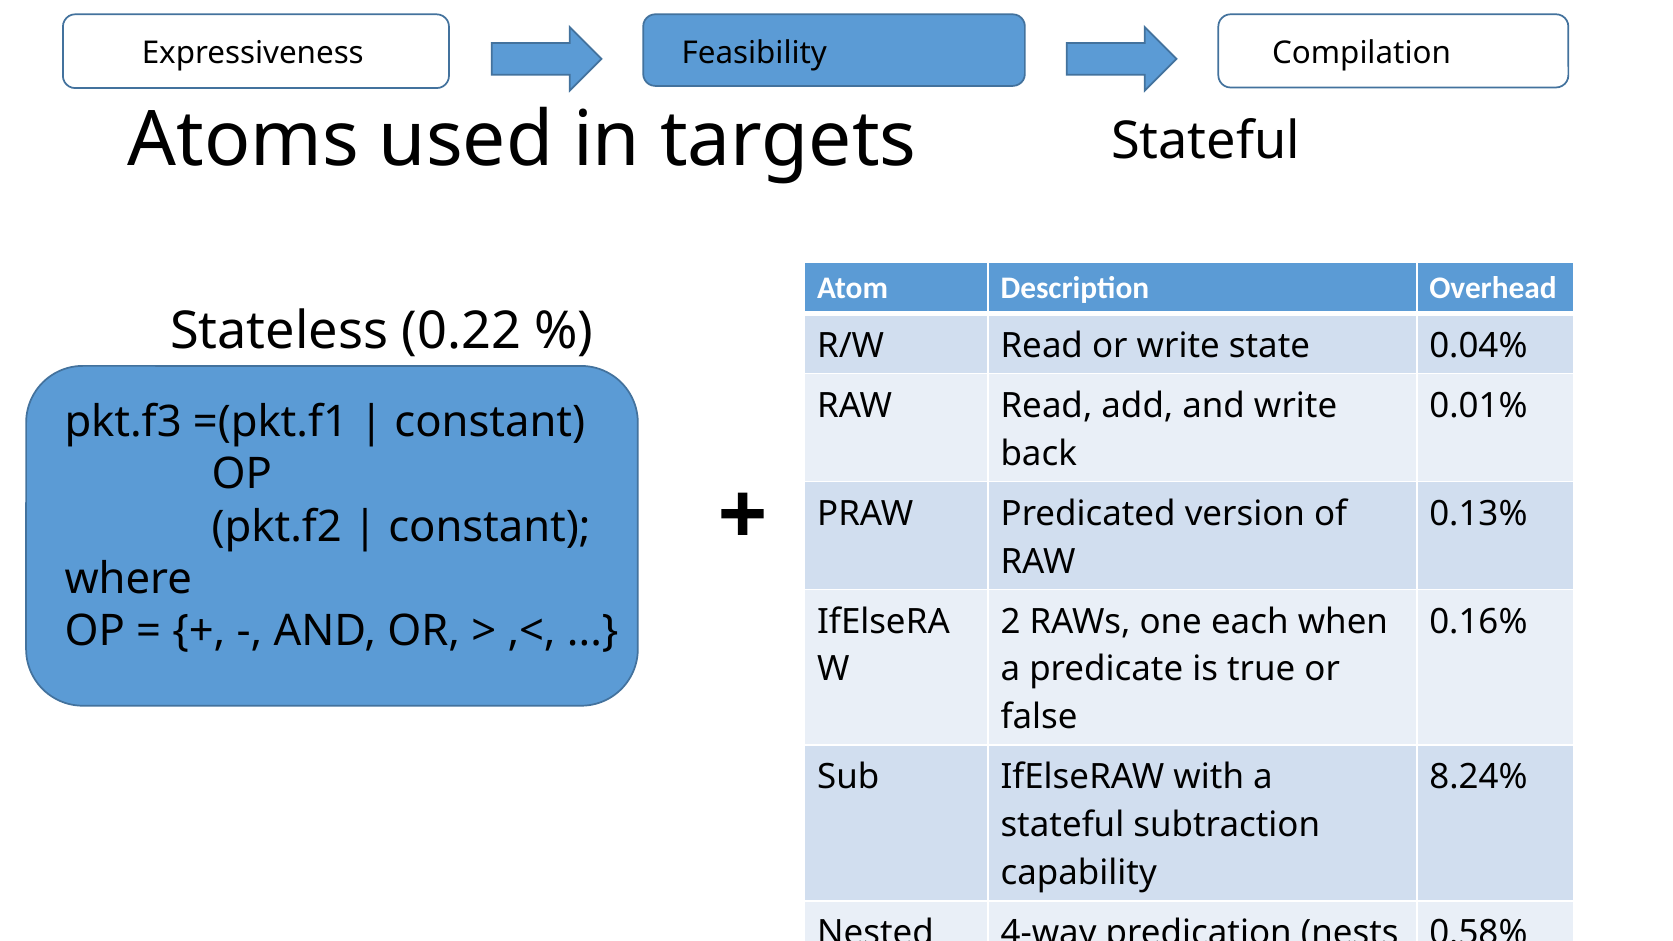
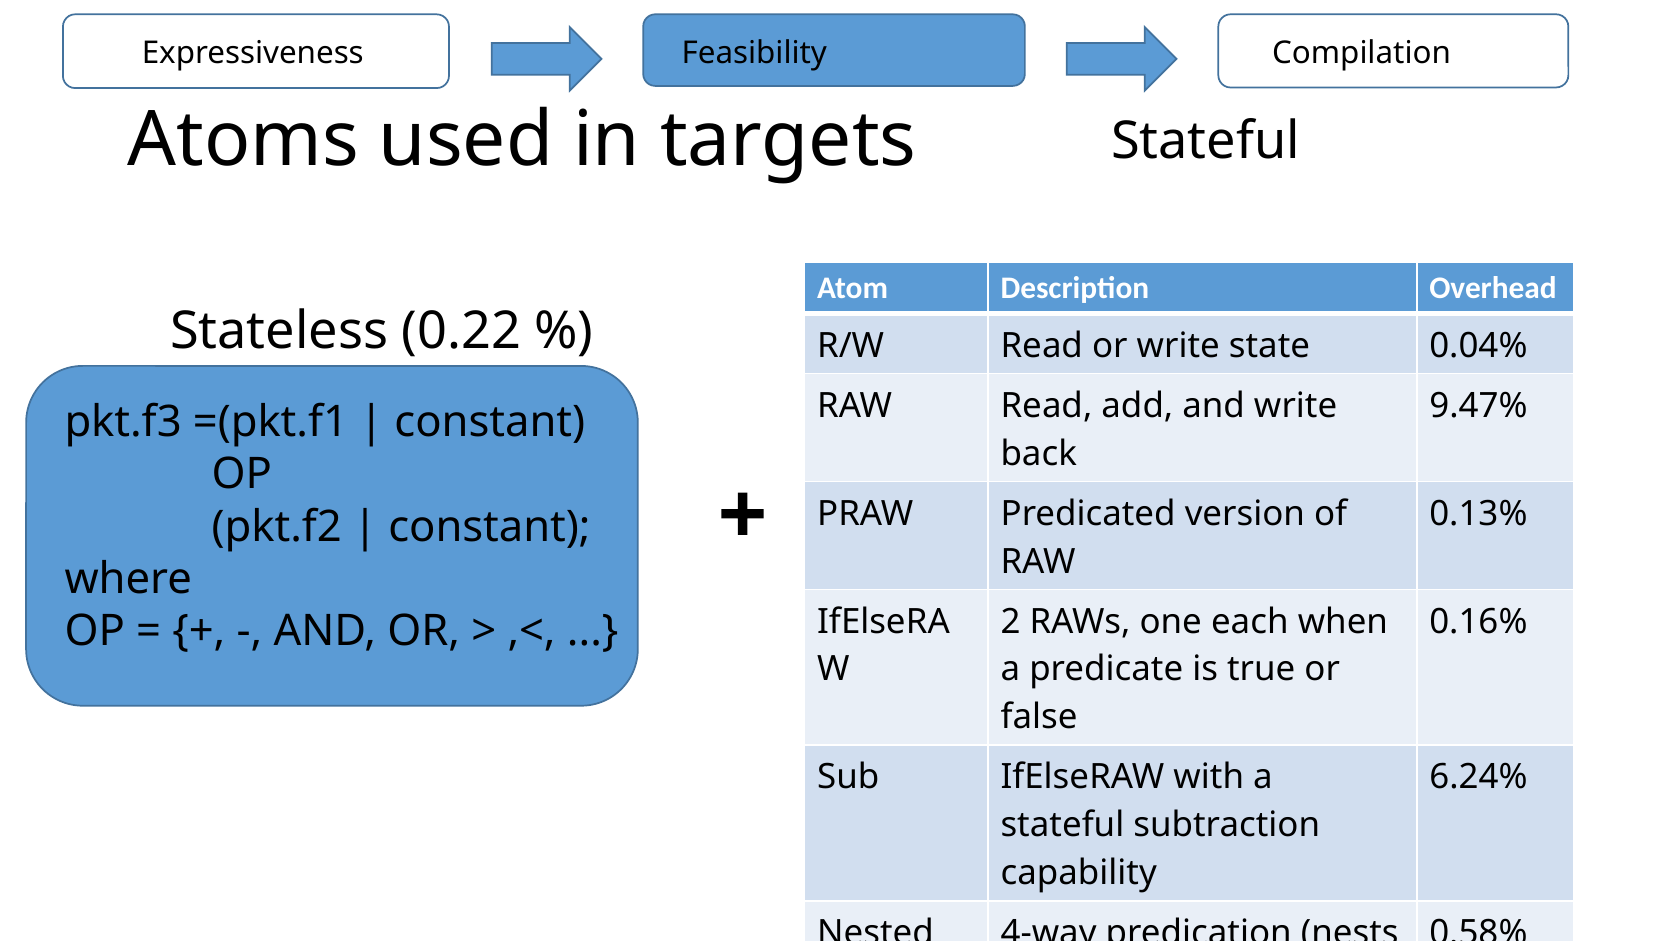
0.01%: 0.01% -> 9.47% (1478, 406)
8.24%: 8.24% -> 6.24% (1478, 777)
